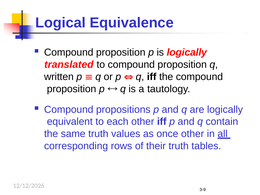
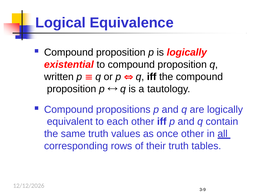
translated: translated -> existential (69, 65)
